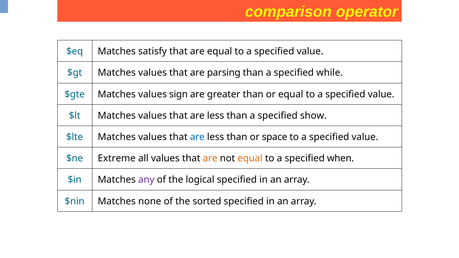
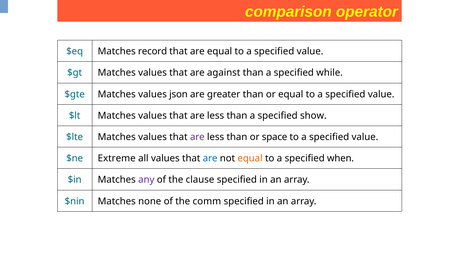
satisfy: satisfy -> record (153, 51)
parsing: parsing -> against (224, 73)
sign: sign -> json (178, 94)
are colour: blue -> purple (197, 137)
are colour: orange -> blue (210, 159)
logical: logical -> clause (200, 180)
sorted: sorted -> comm (207, 201)
